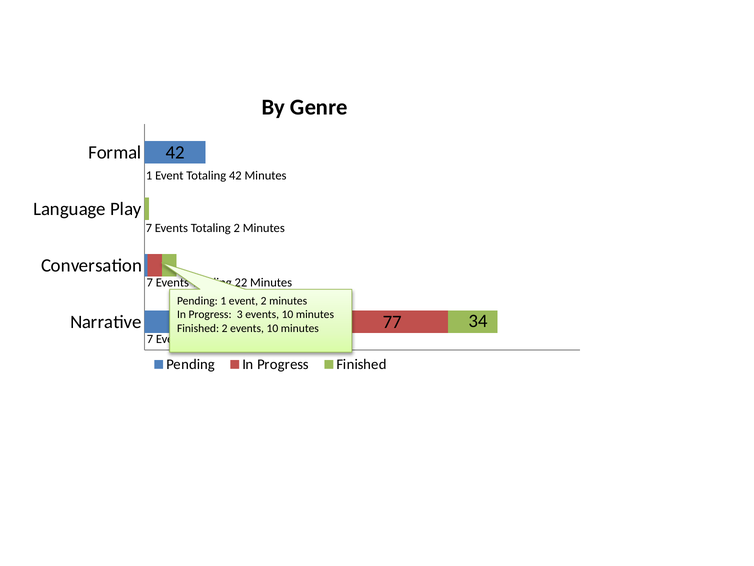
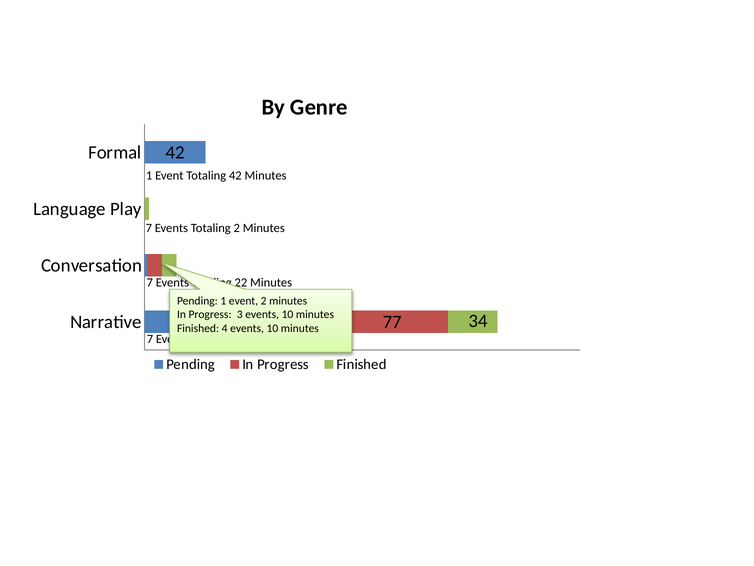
Finished 2: 2 -> 4 (225, 328)
